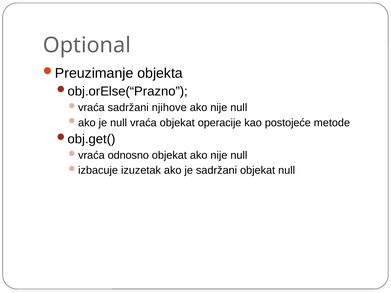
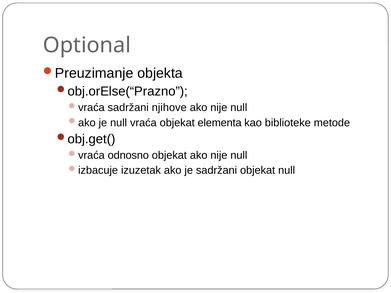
operacije: operacije -> elementa (220, 123)
postojeće: postojeće -> biblioteke (288, 123)
